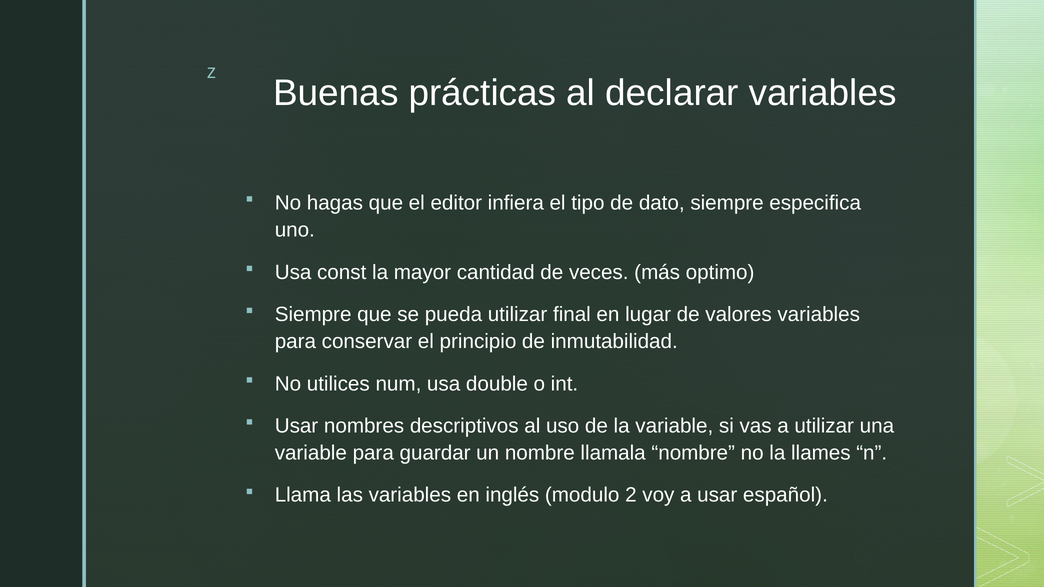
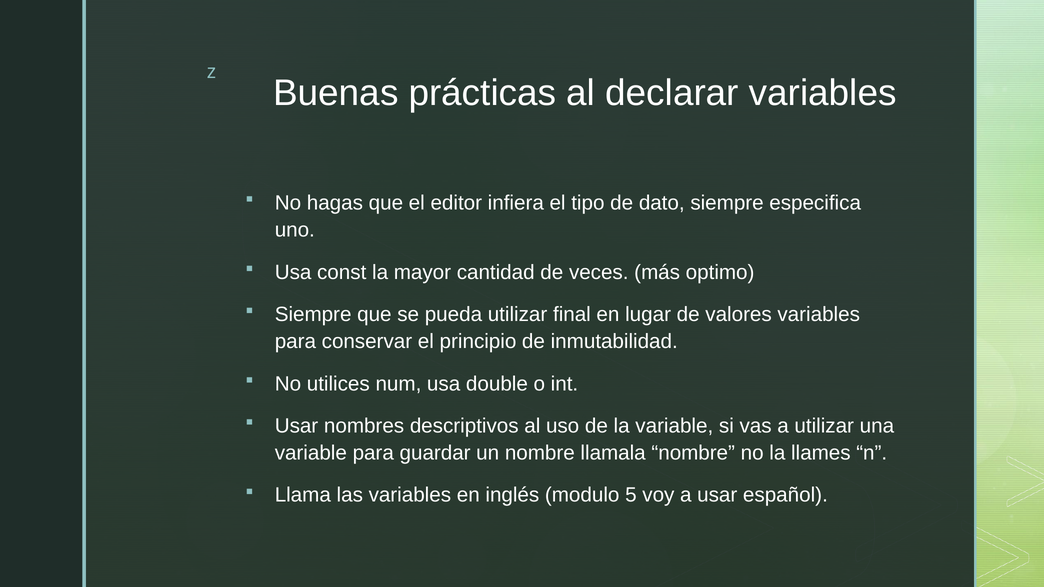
2: 2 -> 5 (631, 495)
